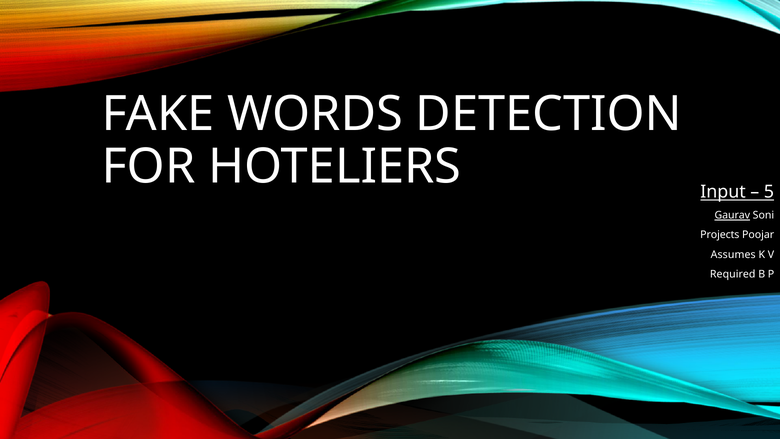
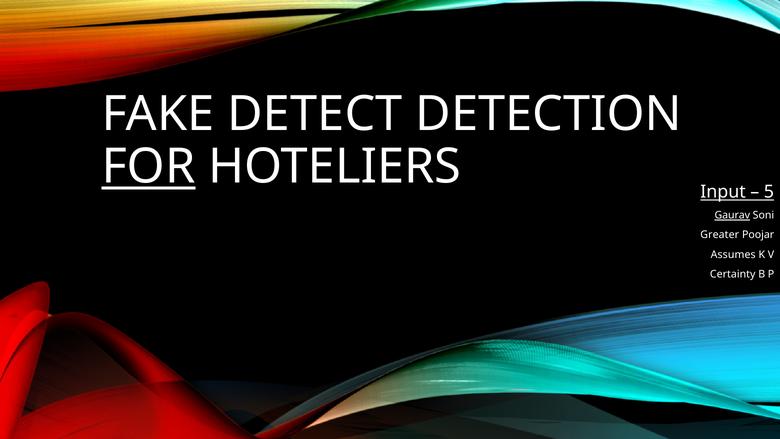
WORDS: WORDS -> DETECT (315, 114)
FOR underline: none -> present (149, 167)
Projects: Projects -> Greater (720, 235)
Required: Required -> Certainty (733, 274)
